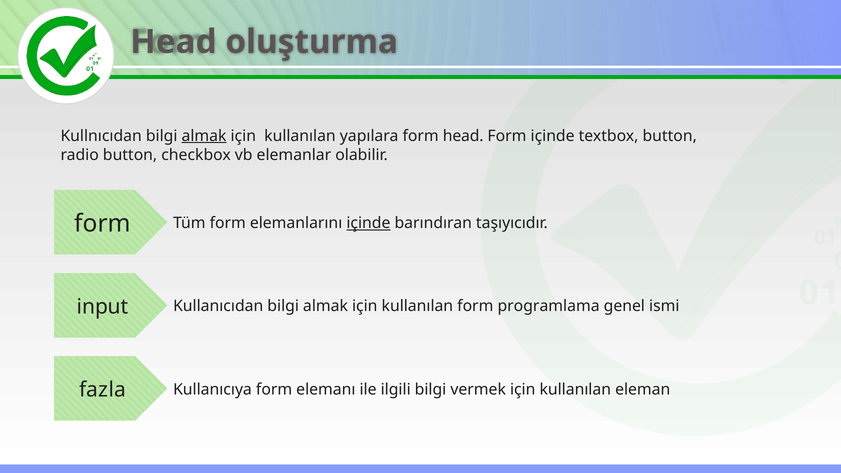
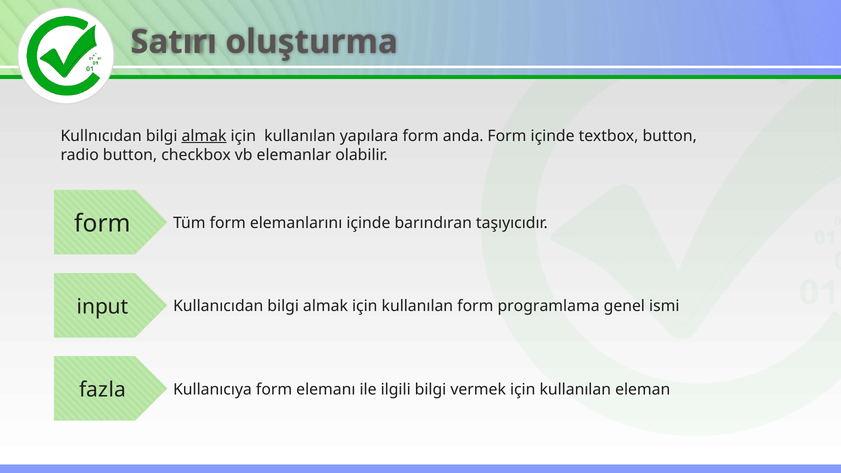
Head: Head -> Satırı (174, 42)
form head: head -> anda (463, 136)
içinde underline: present -> none (368, 223)
